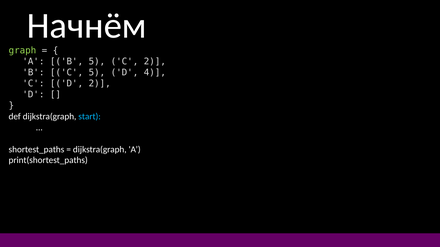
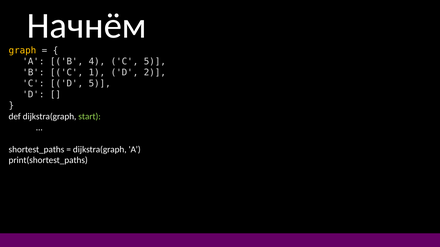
graph colour: light green -> yellow (22, 51)
B 5: 5 -> 4 (97, 62)
C 2: 2 -> 5 (155, 62)
C 5: 5 -> 1 (97, 73)
4: 4 -> 2 (155, 73)
D 2: 2 -> 5 (100, 84)
start colour: light blue -> light green (90, 117)
